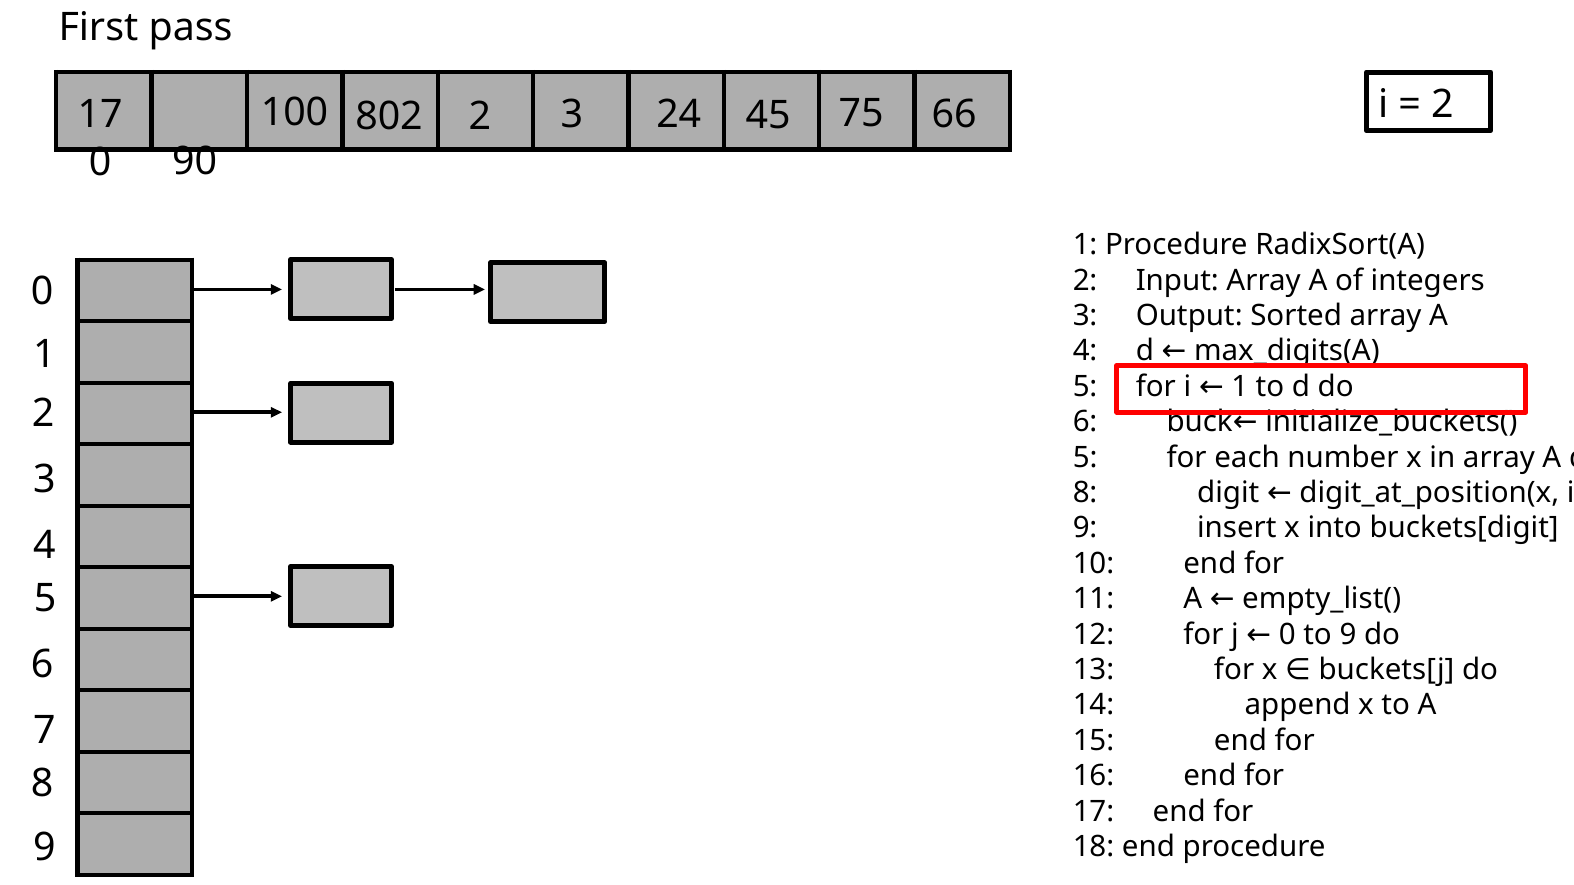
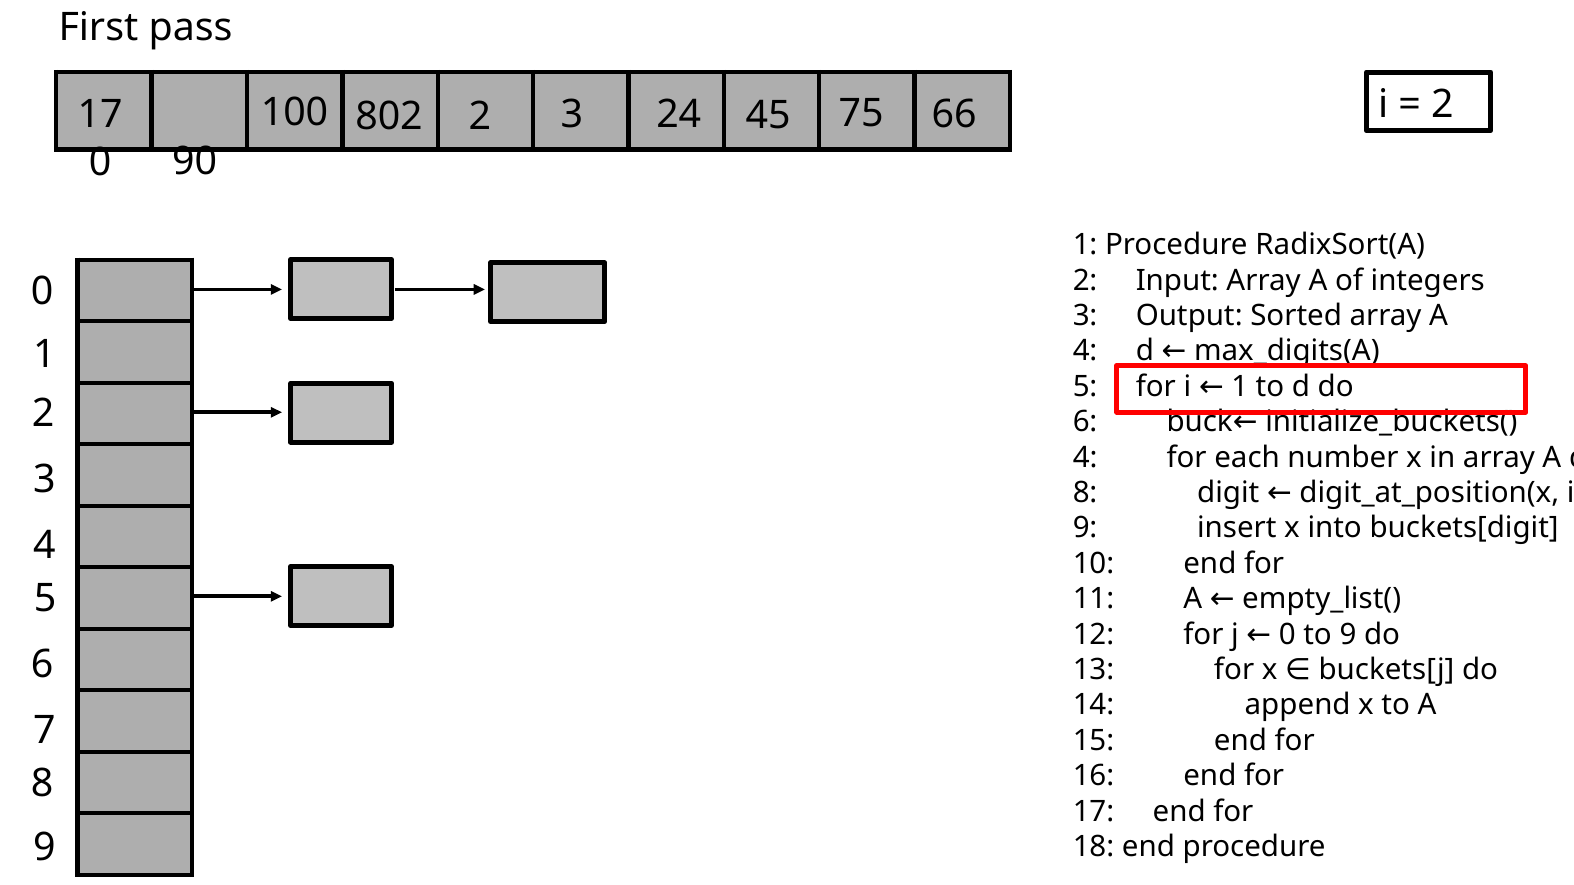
5: 5 -> 4 (1085, 458)
